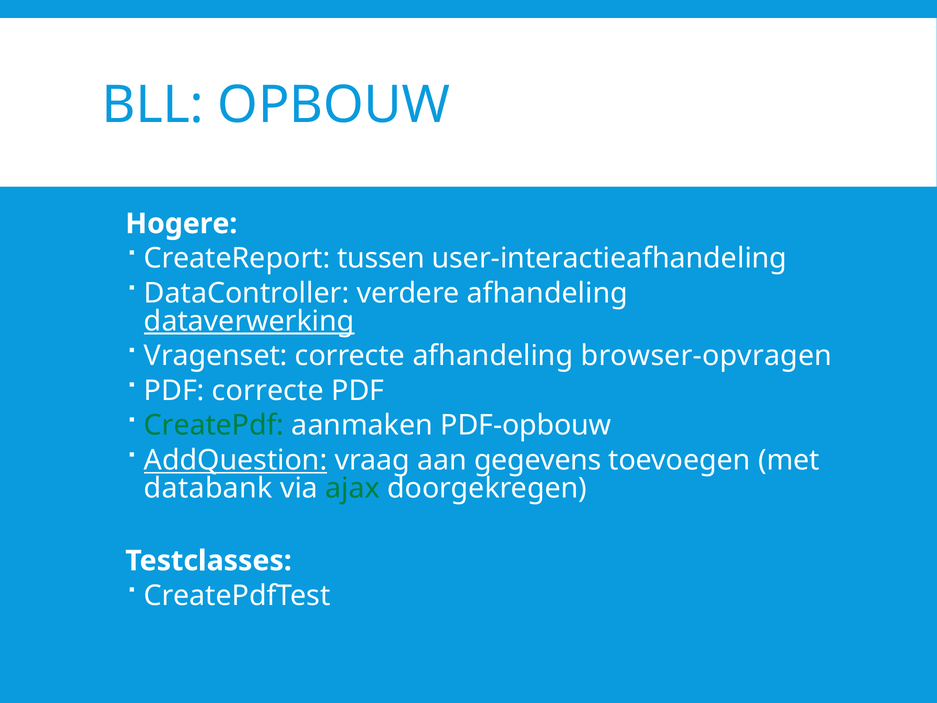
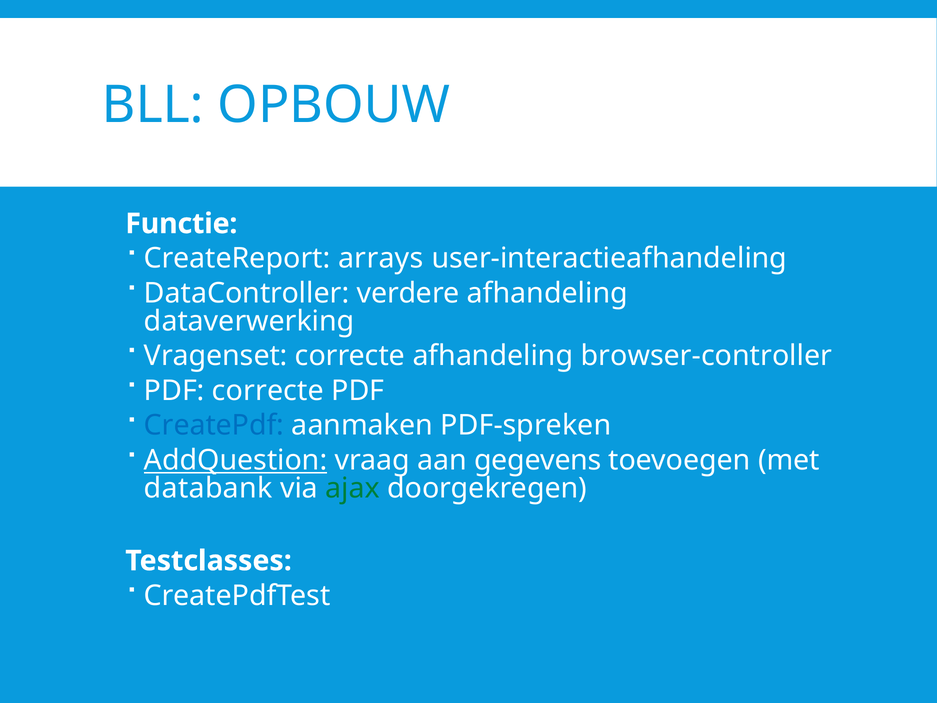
Hogere: Hogere -> Functie (181, 224)
tussen: tussen -> arrays (381, 258)
dataverwerking underline: present -> none (249, 321)
browser-opvragen: browser-opvragen -> browser-controller (706, 356)
CreatePdf colour: green -> blue (214, 425)
PDF-opbouw: PDF-opbouw -> PDF-spreken (526, 425)
